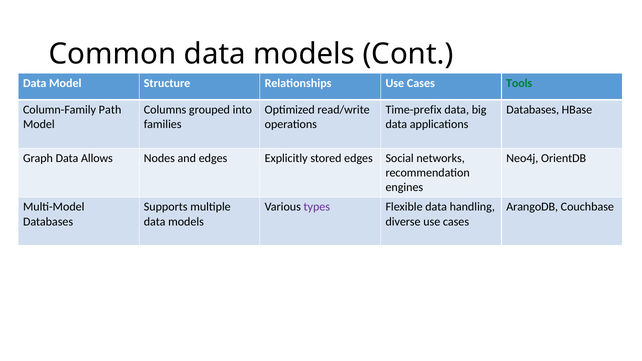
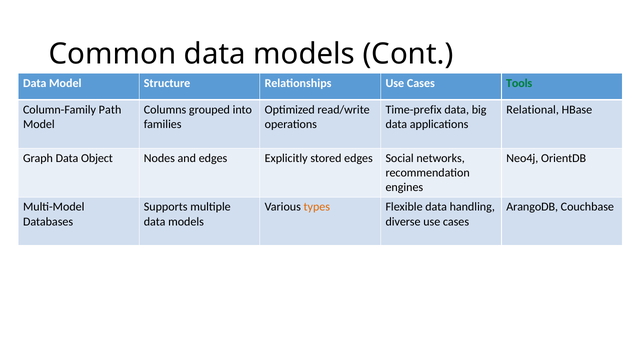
Databases: Databases -> Relational (533, 110)
Allows: Allows -> Object (97, 158)
types colour: purple -> orange (317, 207)
